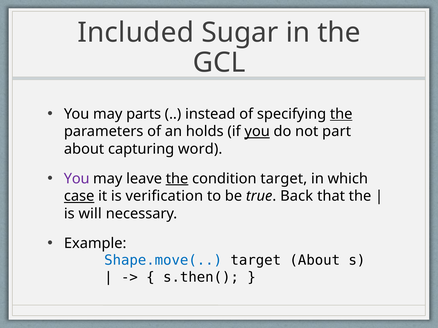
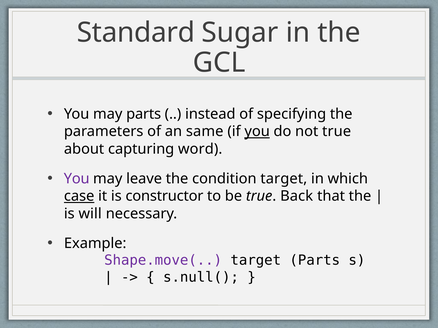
Included: Included -> Standard (136, 33)
the underline: present -> none (341, 114)
holds: holds -> same (205, 132)
not part: part -> true (337, 132)
the underline: present -> none (177, 179)
verification: verification -> constructor (164, 196)
Shape.move( colour: blue -> purple (163, 261)
target About: About -> Parts (315, 261)
s.then(: s.then( -> s.null( (201, 278)
